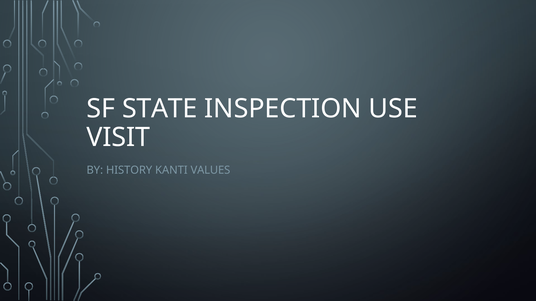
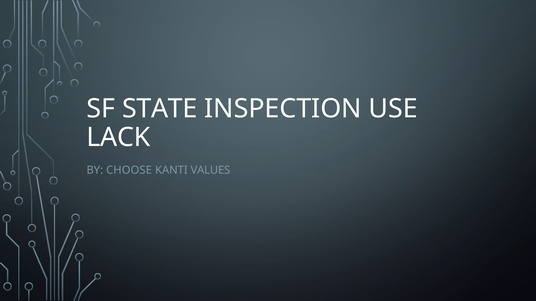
VISIT: VISIT -> LACK (118, 138)
HISTORY: HISTORY -> CHOOSE (129, 171)
